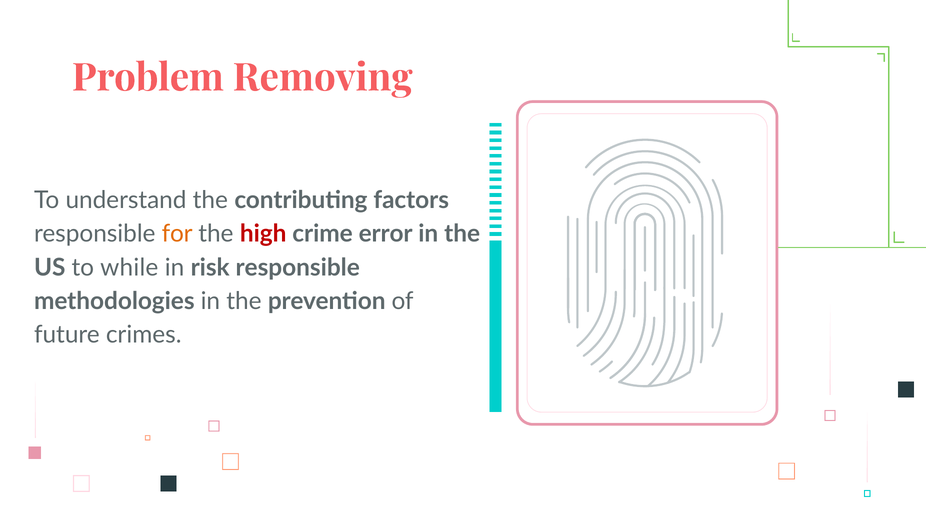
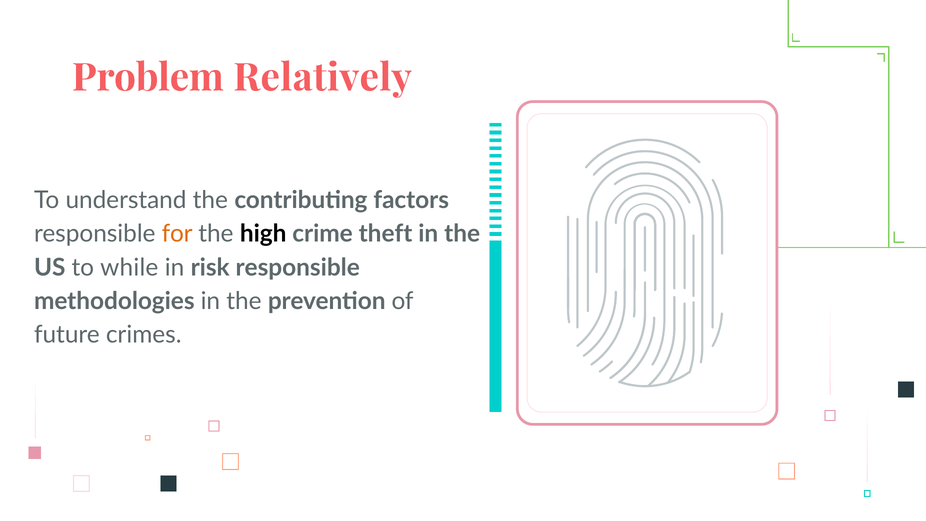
Removing: Removing -> Relatively (323, 78)
high colour: red -> black (263, 234)
error: error -> theft (386, 234)
